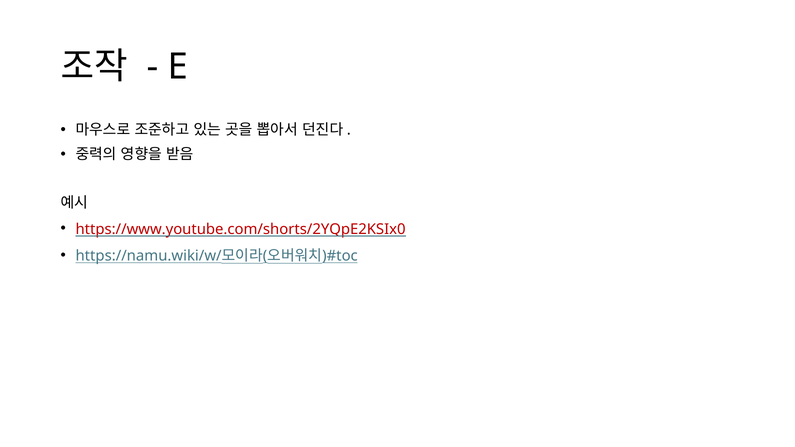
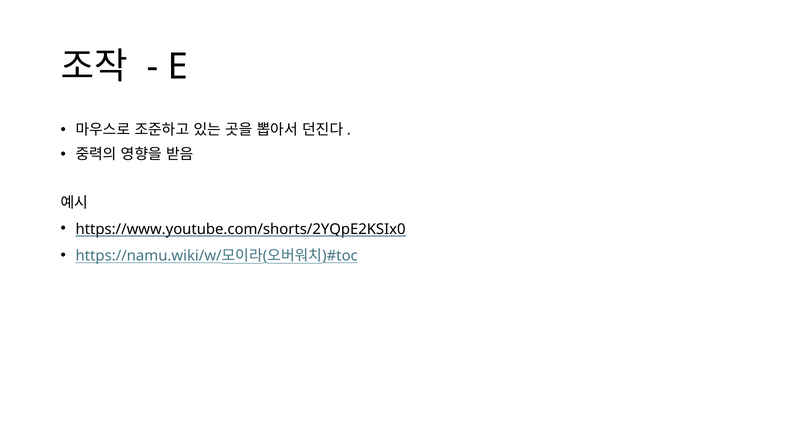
https://www.youtube.com/shorts/2YQpE2KSIx0 colour: red -> black (241, 229)
